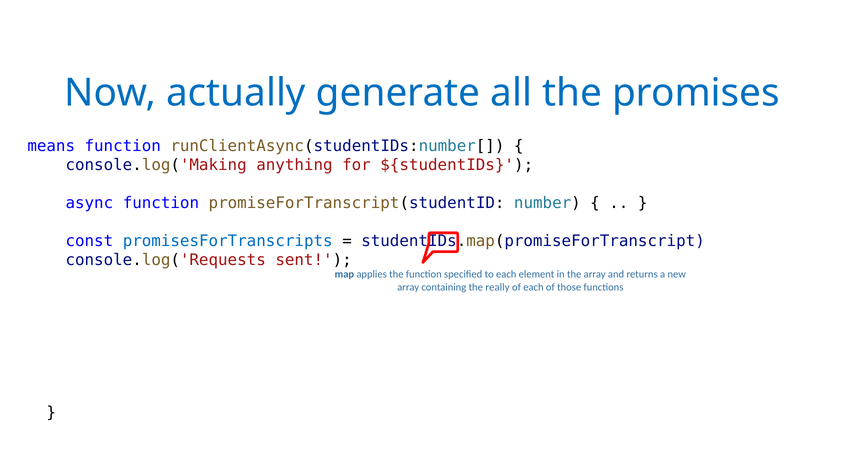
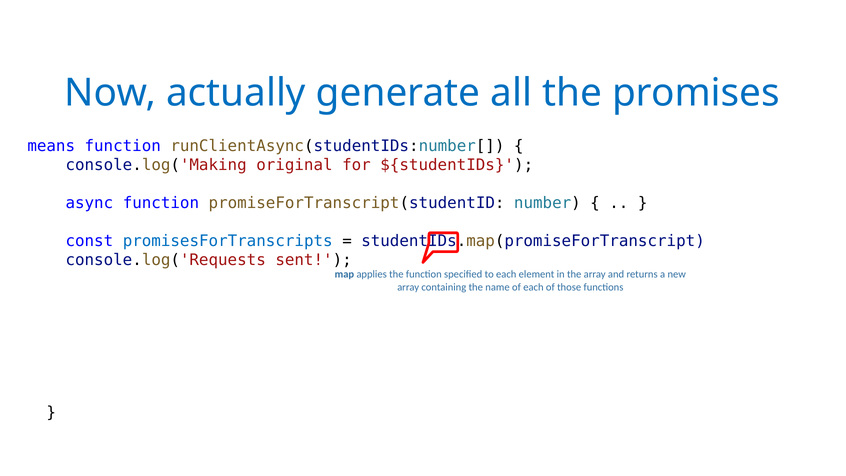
anything: anything -> original (294, 165)
really: really -> name (498, 287)
